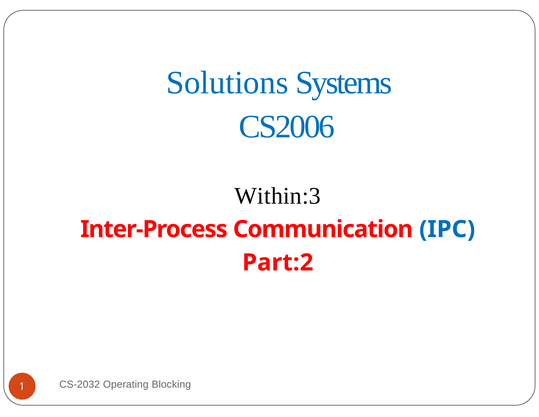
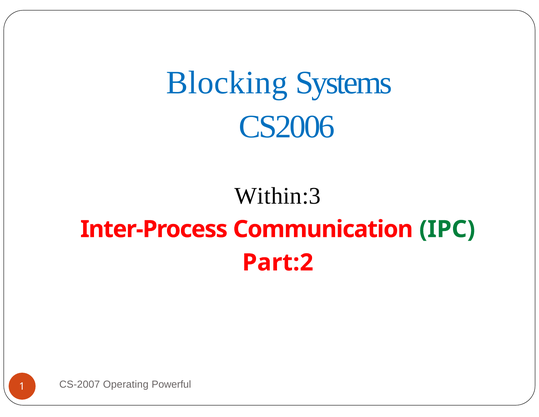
Solutions: Solutions -> Blocking (227, 83)
IPC colour: blue -> green (447, 229)
CS-2032: CS-2032 -> CS-2007 (80, 384)
Blocking: Blocking -> Powerful (171, 384)
